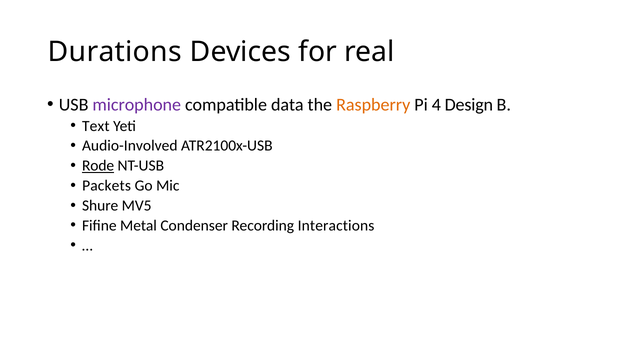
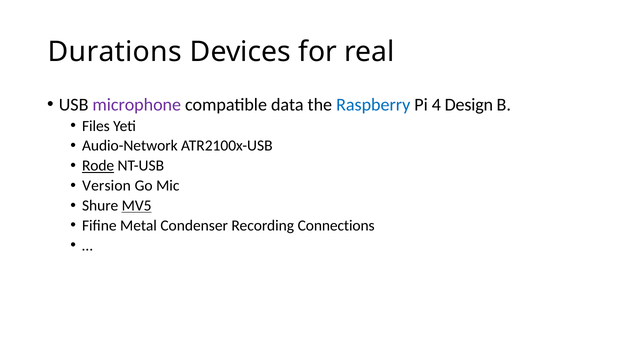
Raspberry colour: orange -> blue (373, 105)
Text: Text -> Files (96, 126)
Audio-Involved: Audio-Involved -> Audio-Network (130, 146)
Packets: Packets -> Version (107, 186)
MV5 underline: none -> present (137, 206)
Interactions: Interactions -> Connections (336, 226)
